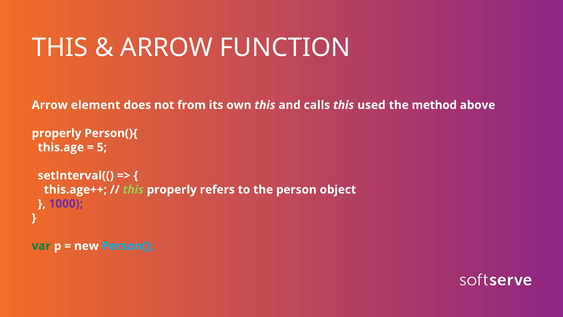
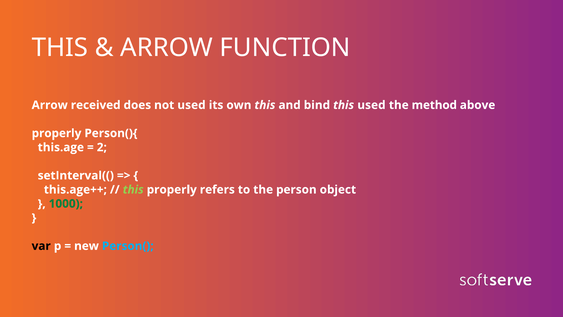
element: element -> received (96, 105)
not from: from -> used (191, 105)
calls: calls -> bind (317, 105)
5: 5 -> 2 (102, 147)
1000 colour: purple -> green (66, 204)
var colour: green -> black (41, 246)
